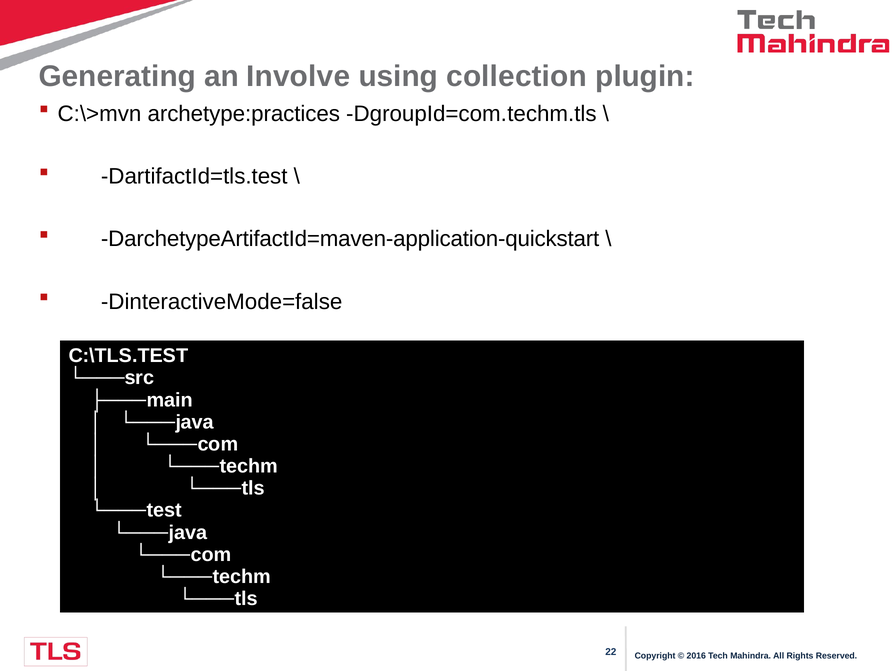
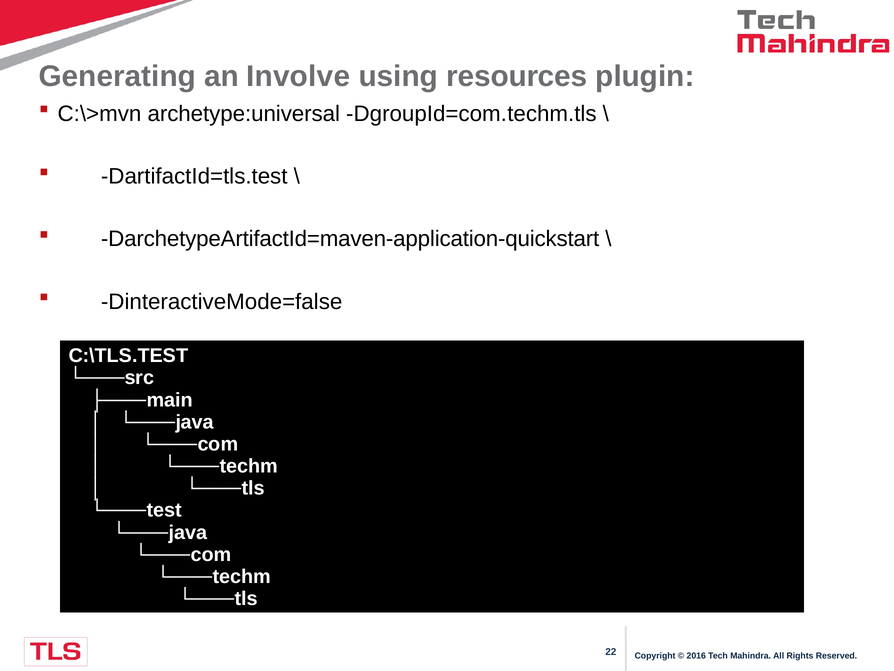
collection: collection -> resources (517, 76)
archetype:practices: archetype:practices -> archetype:universal (244, 114)
